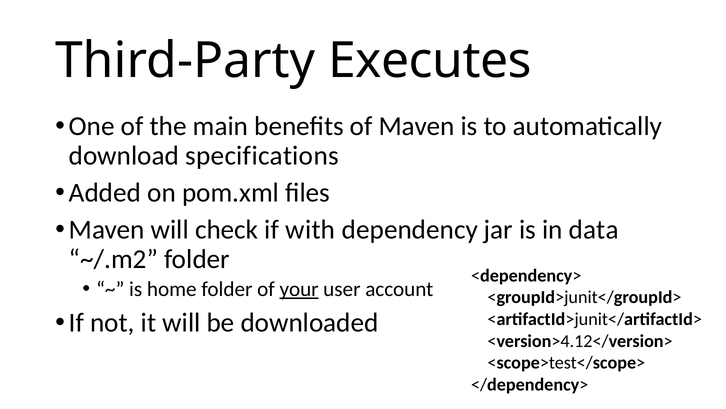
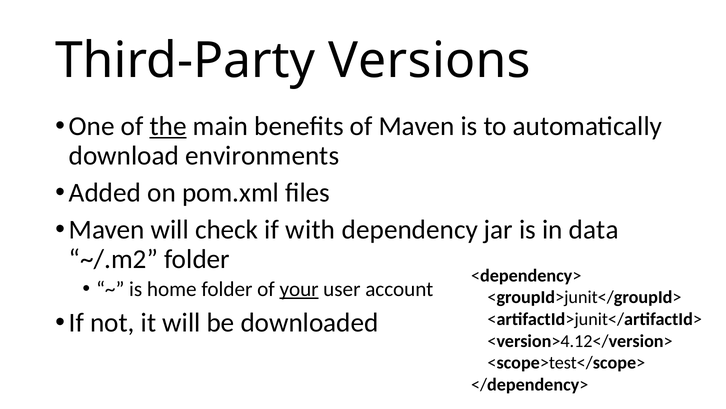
Executes: Executes -> Versions (430, 61)
the underline: none -> present (168, 126)
specifications: specifications -> environments (262, 155)
